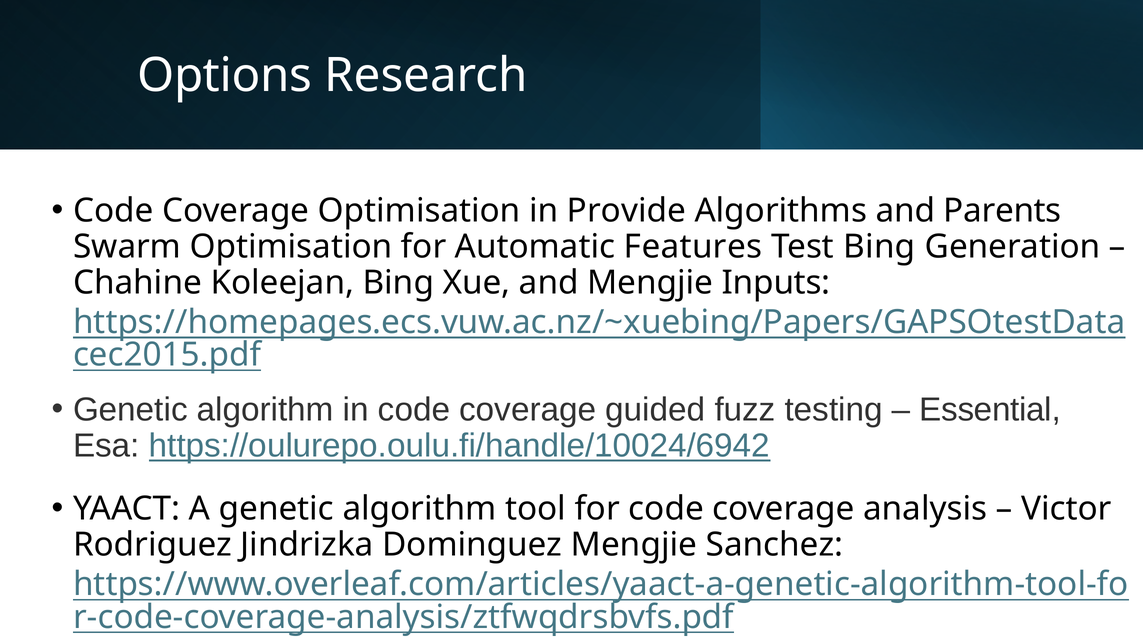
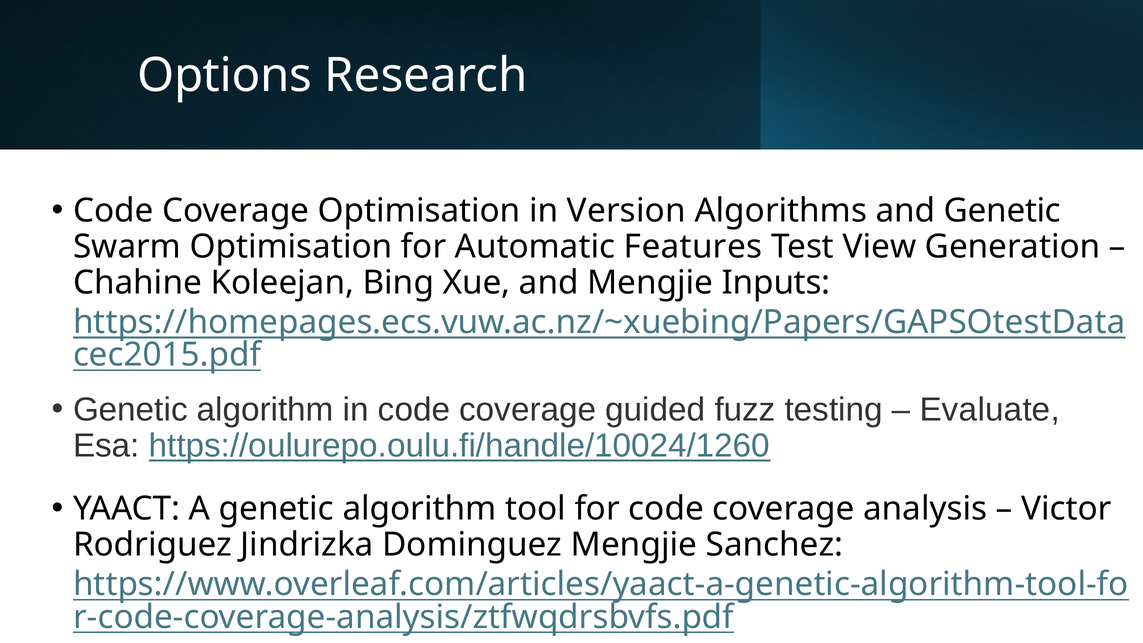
Provide: Provide -> Version (626, 210)
and Parents: Parents -> Genetic (1002, 210)
Test Bing: Bing -> View (879, 247)
Essential: Essential -> Evaluate (990, 410)
https://oulurepo.oulu.fi/handle/10024/6942: https://oulurepo.oulu.fi/handle/10024/6942 -> https://oulurepo.oulu.fi/handle/10024/1260 (459, 446)
